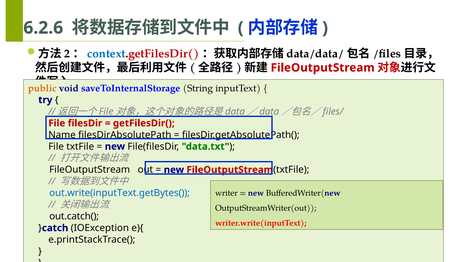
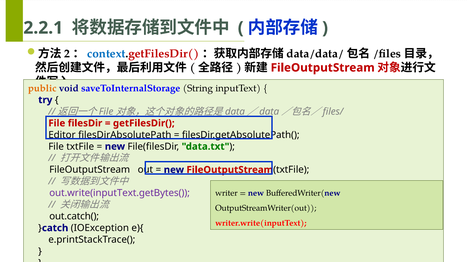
6.2.6: 6.2.6 -> 2.2.1 (43, 28)
Name: Name -> Editor (62, 135)
out.write(inputText.getBytes( colour: blue -> purple (120, 194)
